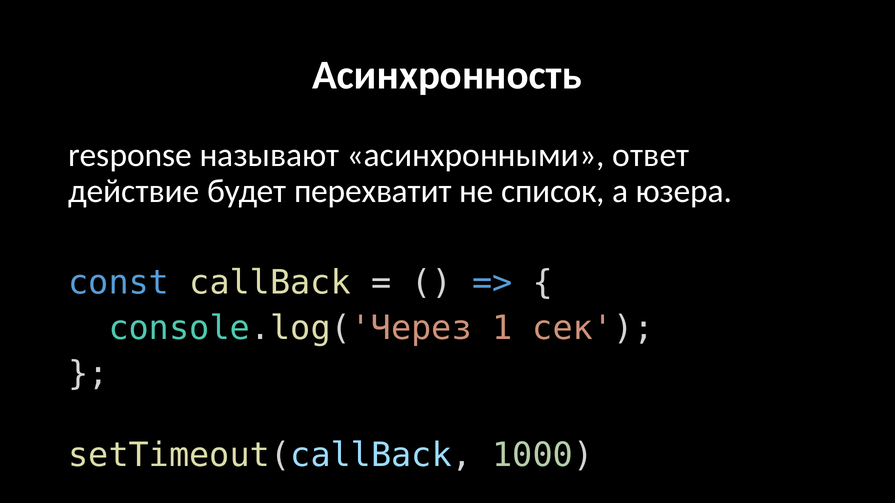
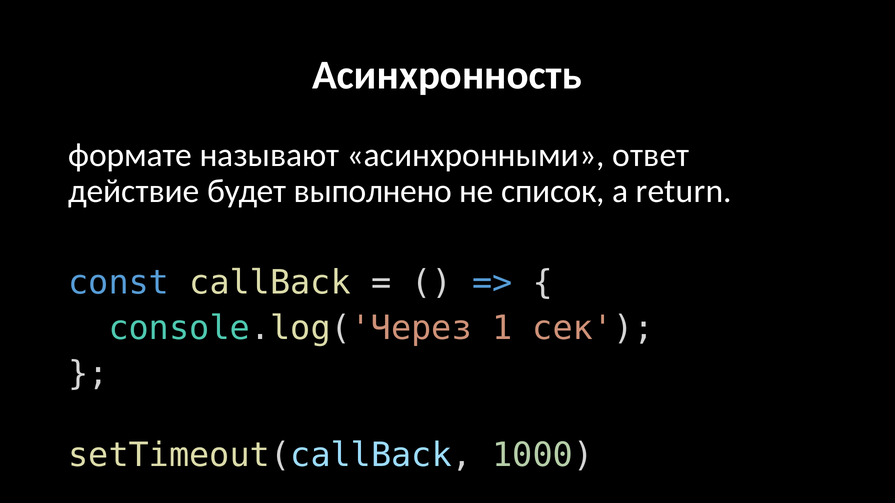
response: response -> формате (130, 155)
перехватит: перехватит -> выполнено (373, 192)
юзера: юзера -> return (684, 192)
